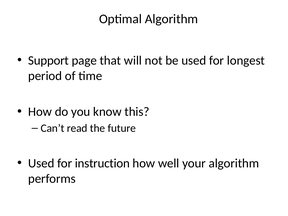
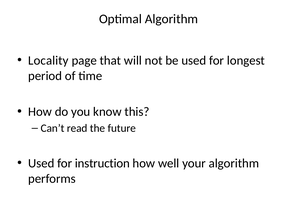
Support: Support -> Locality (48, 60)
